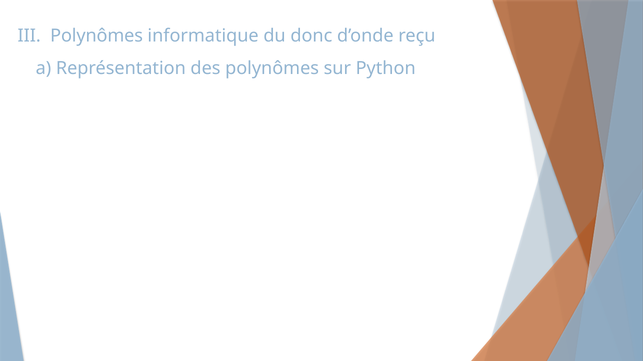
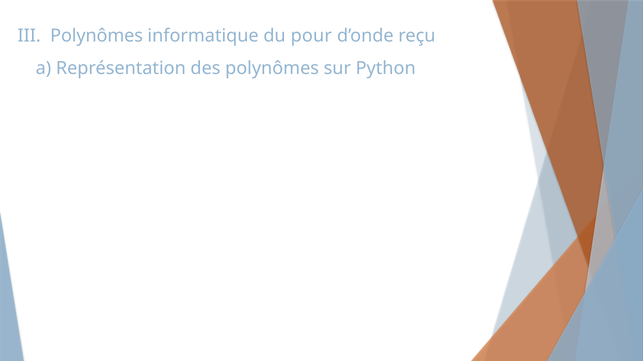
donc: donc -> pour (311, 36)
